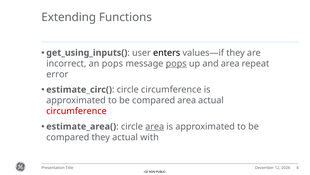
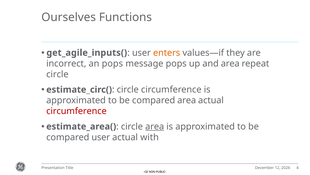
Extending: Extending -> Ourselves (69, 17)
get_using_inputs(: get_using_inputs( -> get_agile_inputs( (87, 53)
enters colour: black -> orange (167, 53)
pops underline: present -> none (176, 63)
error: error -> circle (57, 74)
compared they: they -> user (101, 137)
